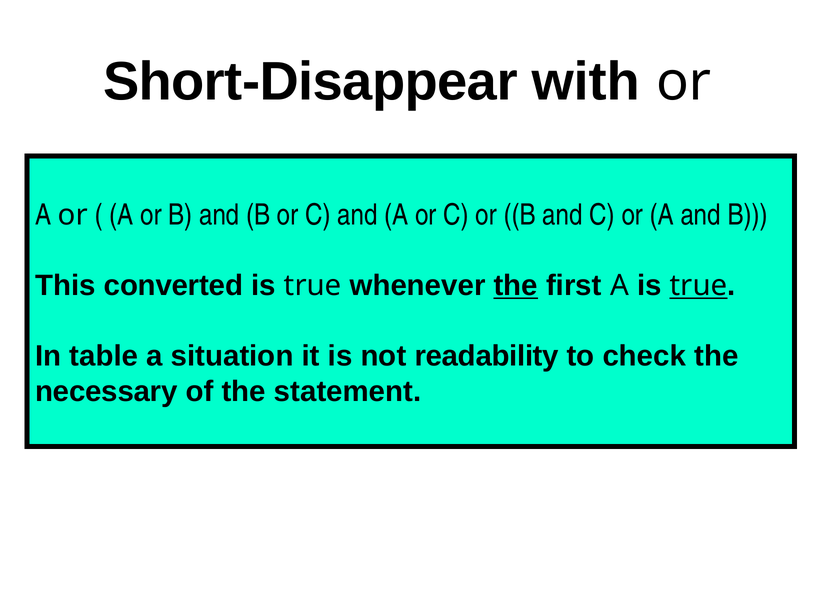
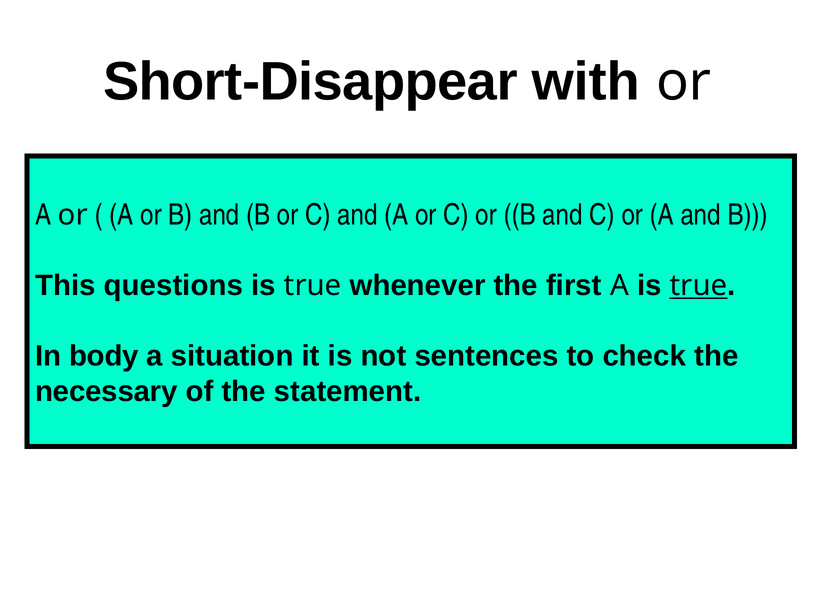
converted: converted -> questions (173, 286)
the underline: present -> none (516, 286)
table: table -> body (104, 356)
readability: readability -> sentences (486, 356)
